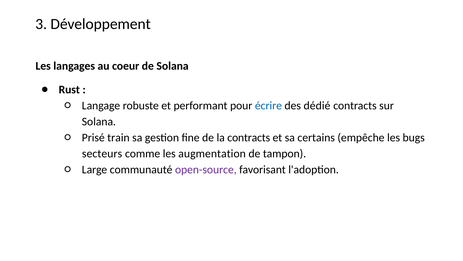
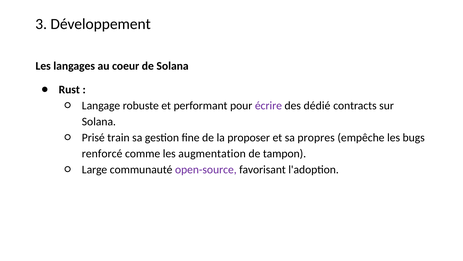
écrire colour: blue -> purple (268, 106)
la contracts: contracts -> proposer (249, 138)
certains: certains -> propres (316, 138)
secteurs: secteurs -> renforcé (102, 153)
